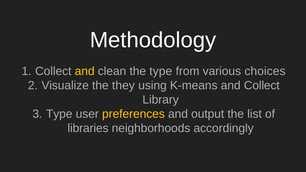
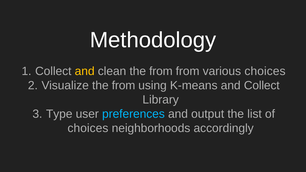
clean the type: type -> from (161, 71)
Visualize the they: they -> from (124, 86)
preferences colour: yellow -> light blue (133, 114)
libraries: libraries -> choices (88, 128)
